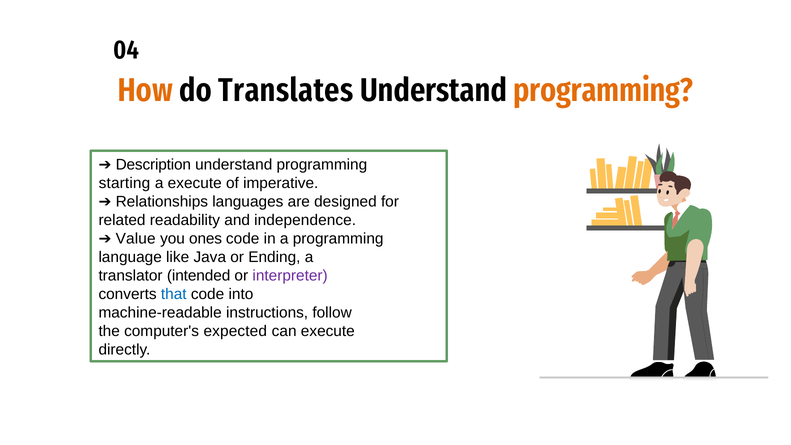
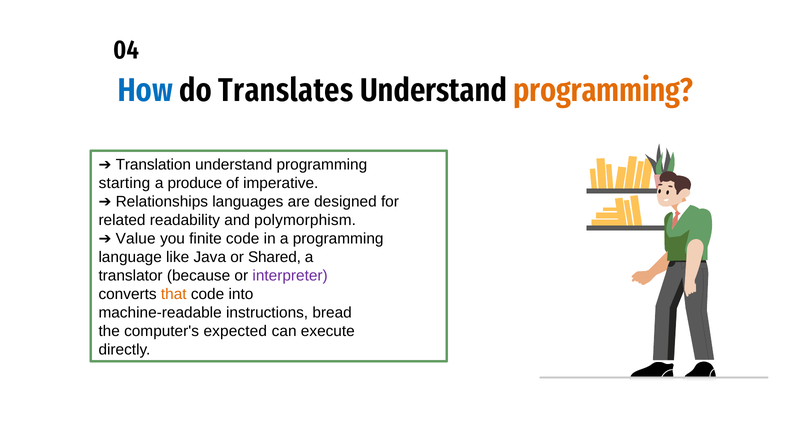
How colour: orange -> blue (145, 90)
Description: Description -> Translation (153, 165)
a execute: execute -> produce (195, 183)
independence: independence -> polymorphism (305, 220)
ones: ones -> finite (205, 239)
Ending: Ending -> Shared (274, 257)
intended: intended -> because (199, 276)
that colour: blue -> orange (174, 294)
follow: follow -> bread (332, 312)
